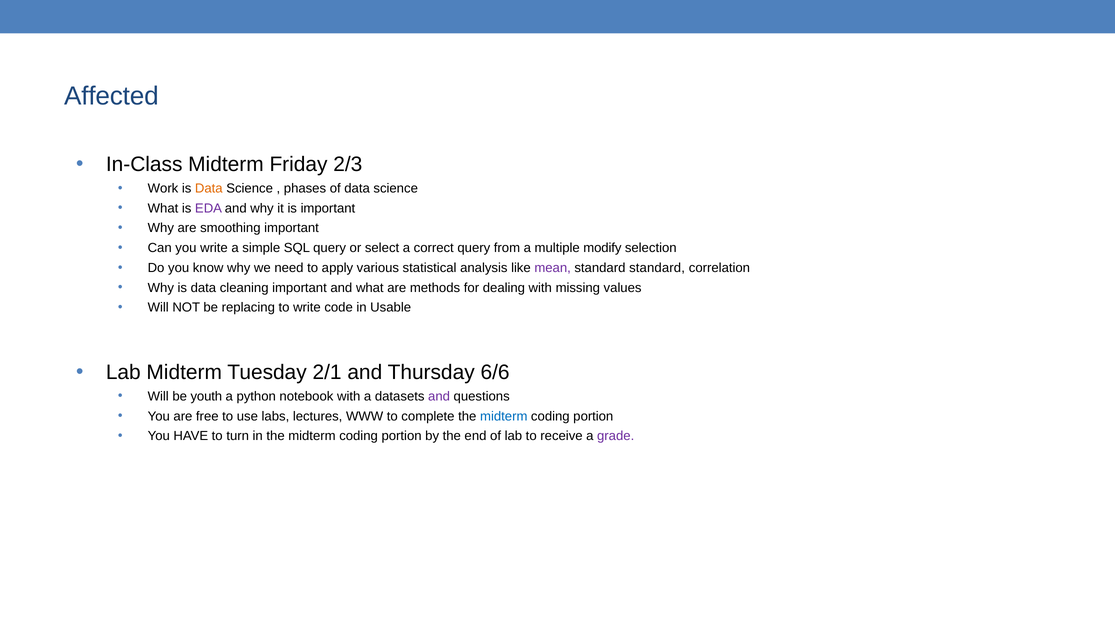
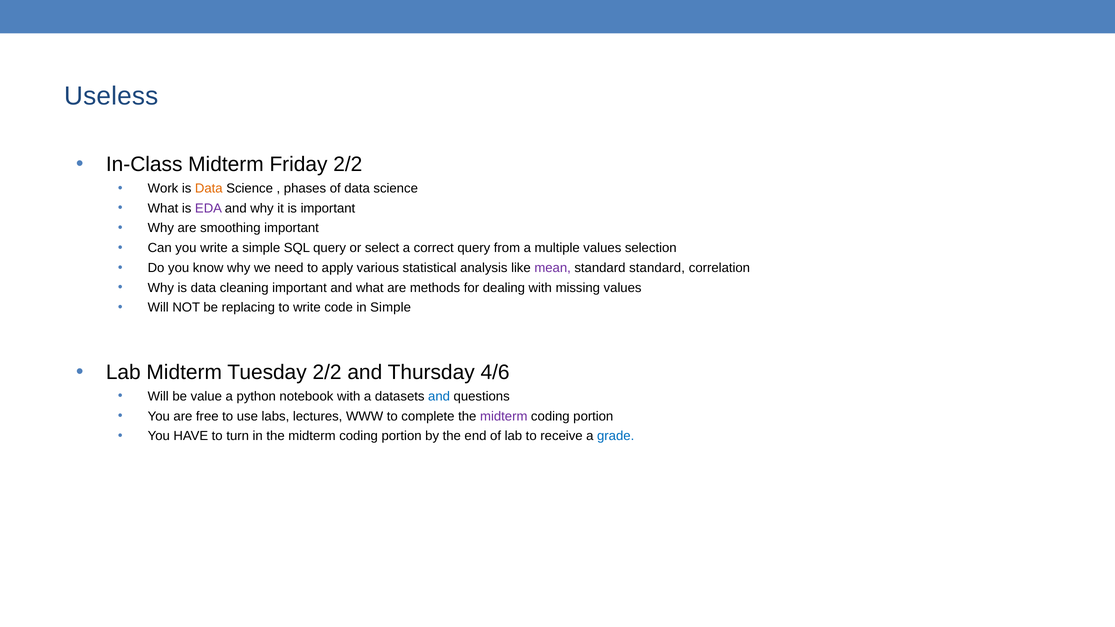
Affected: Affected -> Useless (111, 96)
Friday 2/3: 2/3 -> 2/2 (348, 165)
multiple modify: modify -> values (602, 248)
in Usable: Usable -> Simple (391, 308)
Tuesday 2/1: 2/1 -> 2/2 (327, 372)
6/6: 6/6 -> 4/6 (495, 372)
youth: youth -> value (206, 396)
and colour: purple -> blue (439, 396)
midterm colour: blue -> purple (504, 416)
grade colour: purple -> blue (616, 436)
